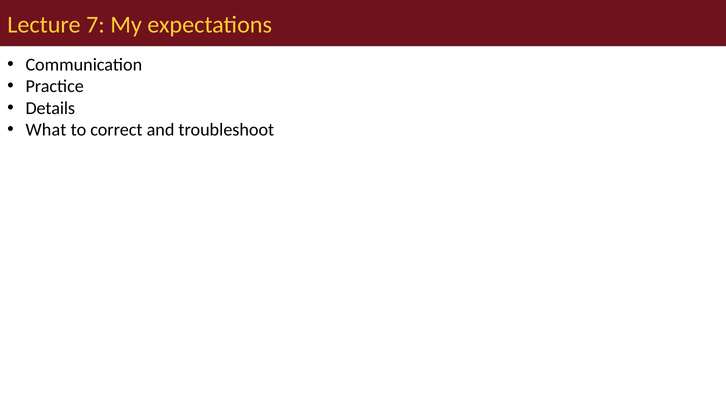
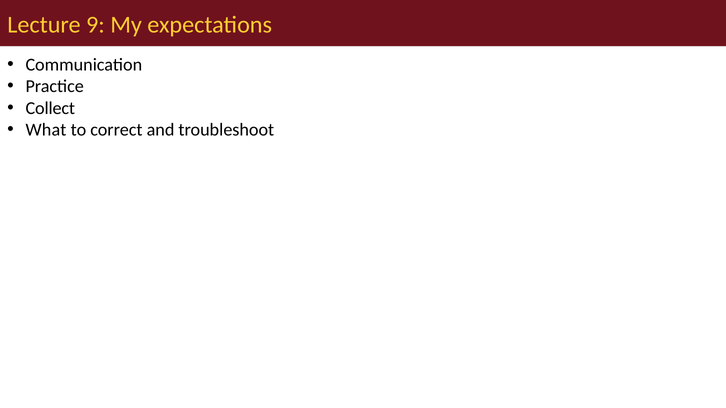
7: 7 -> 9 (95, 25)
Details: Details -> Collect (50, 108)
